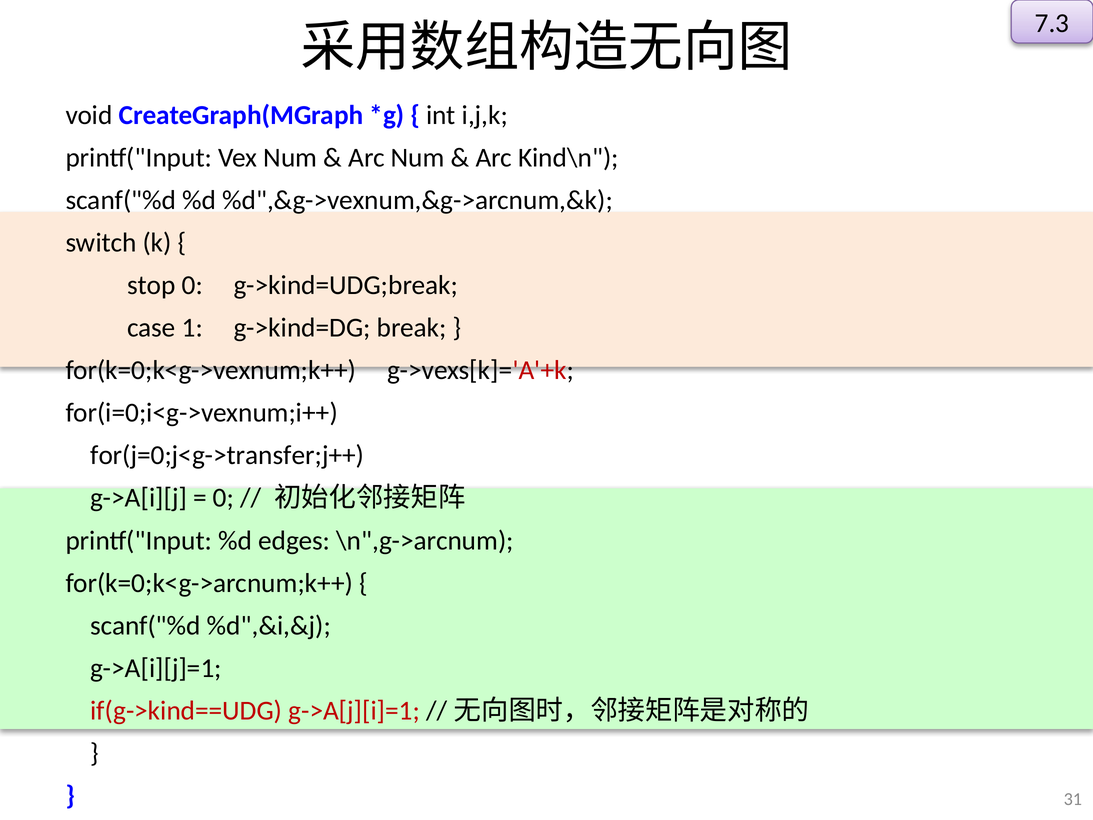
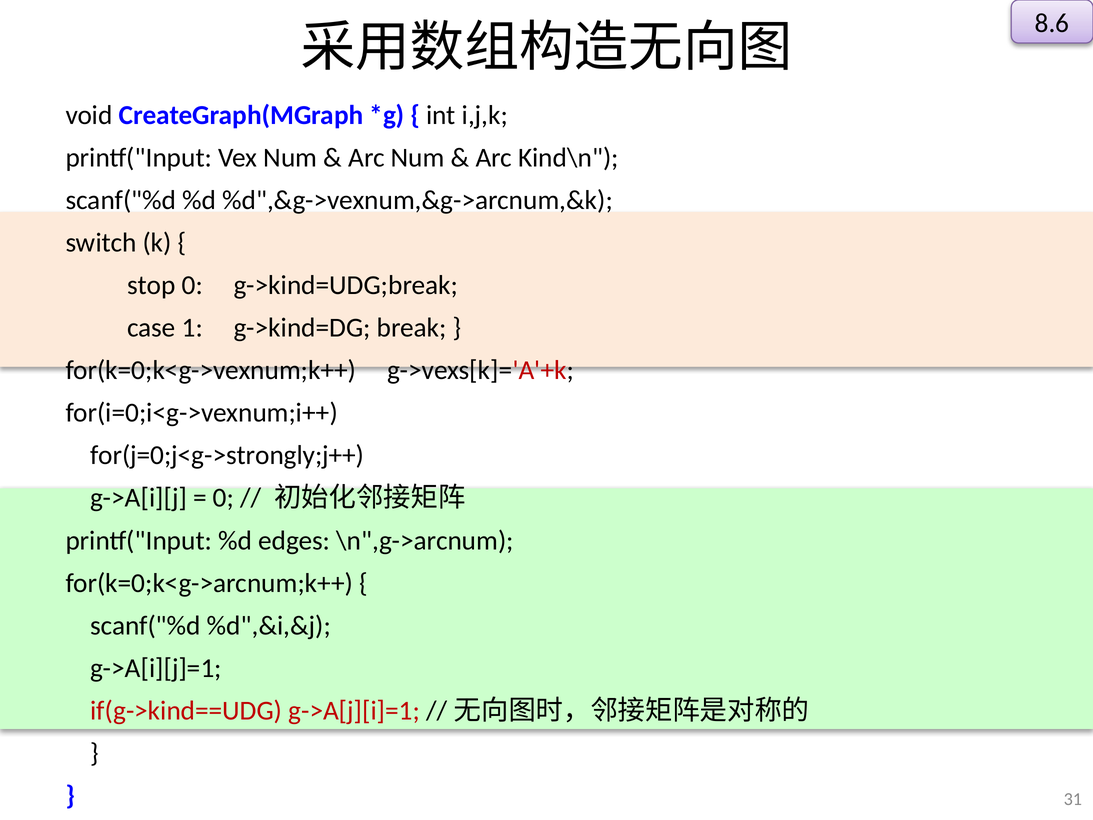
7.3: 7.3 -> 8.6 (1052, 23)
for(j=0;j<g->transfer;j++: for(j=0;j<g->transfer;j++ -> for(j=0;j<g->strongly;j++ (227, 455)
